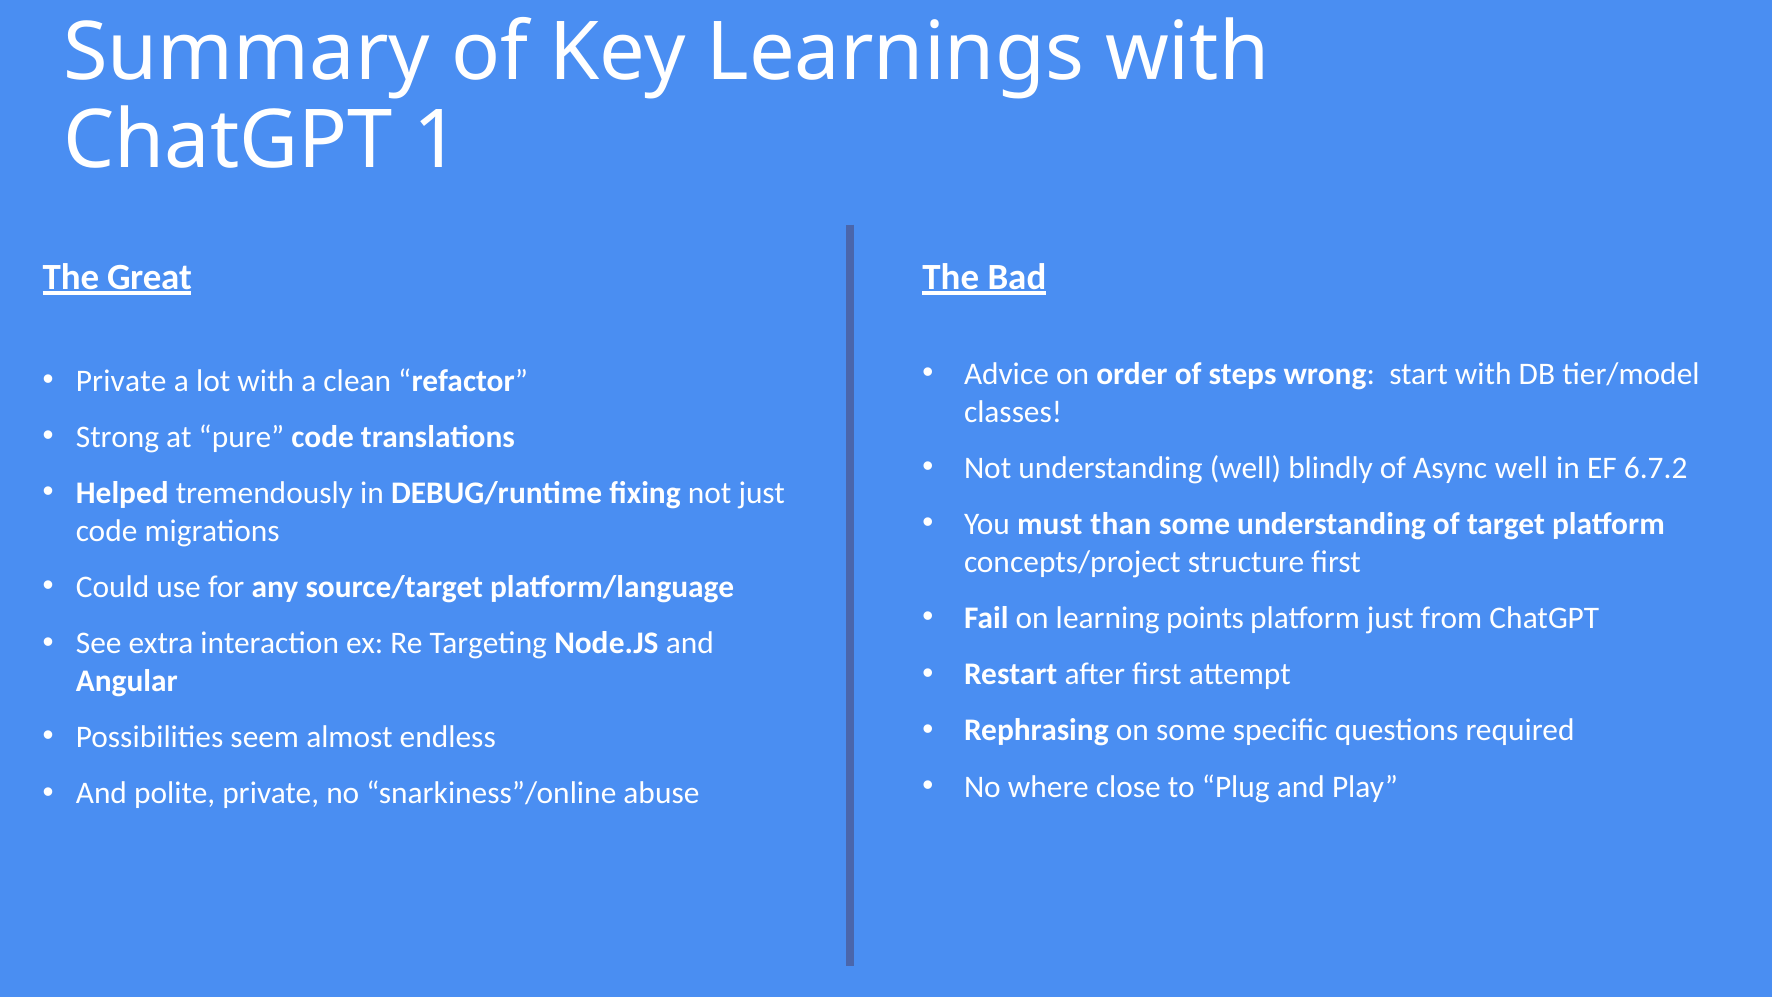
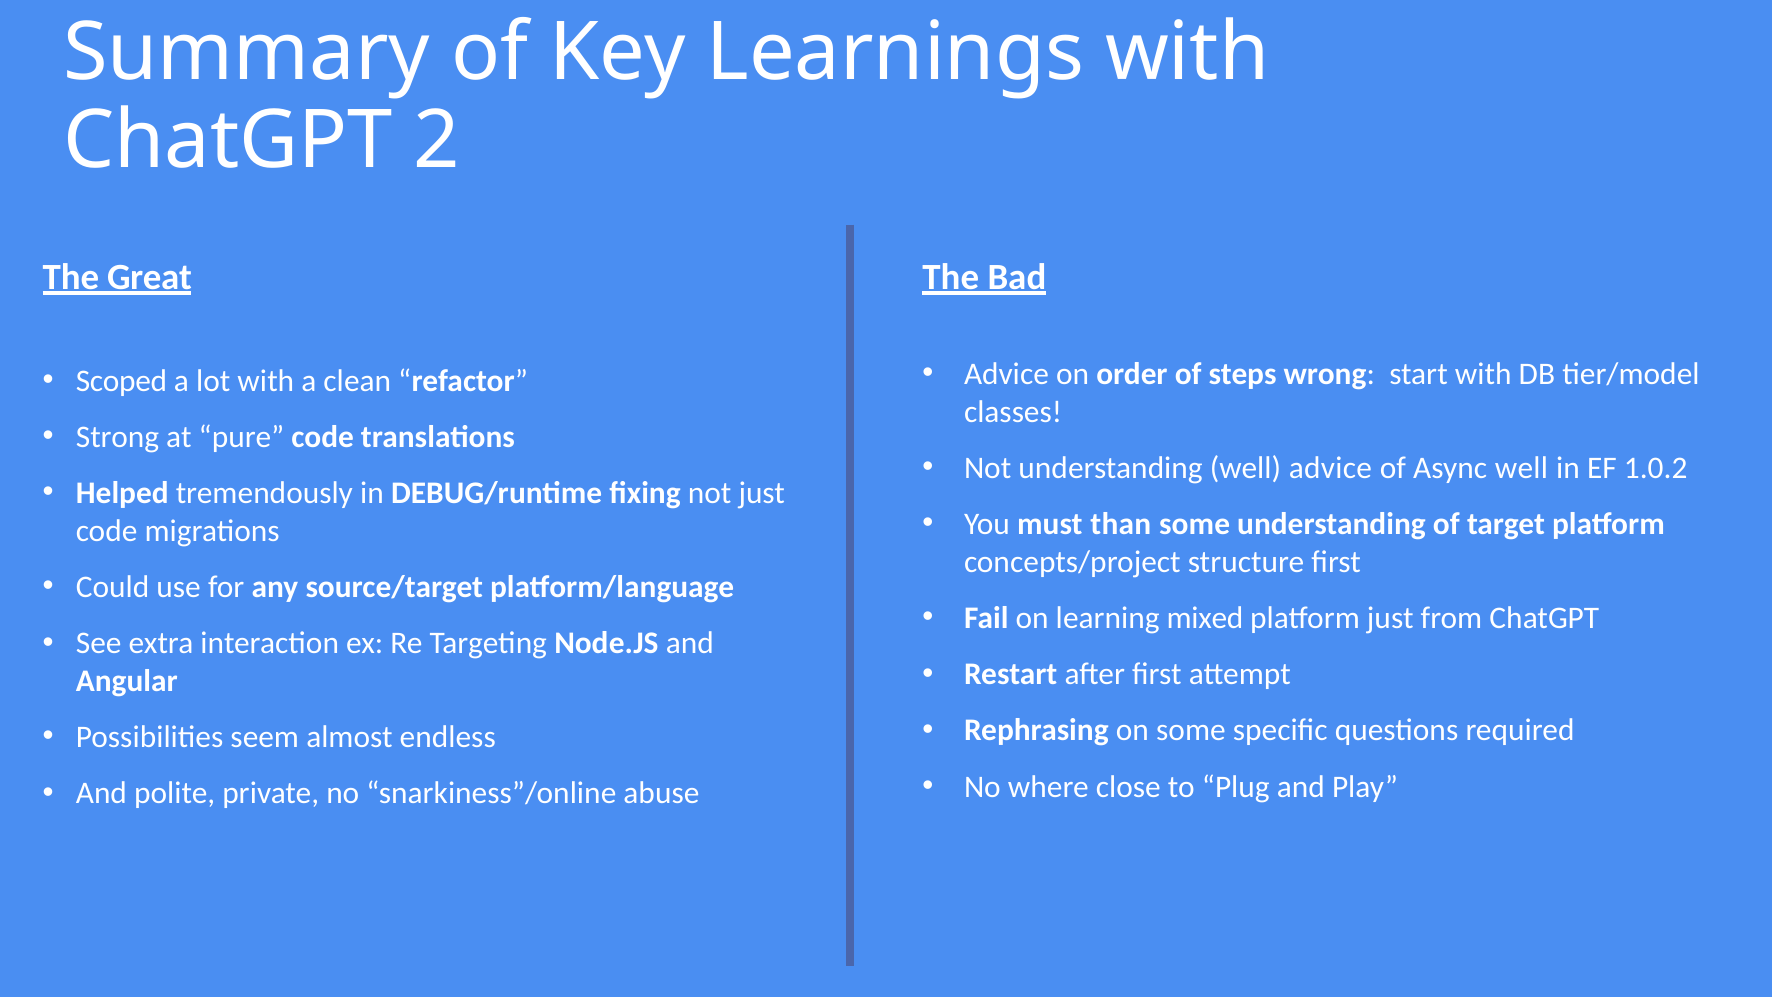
1: 1 -> 2 (437, 141)
Private: Private -> Scoped (121, 381)
well blindly: blindly -> advice (1330, 468)
6.7.2: 6.7.2 -> 1.0.2 (1656, 468)
points: points -> mixed (1205, 618)
